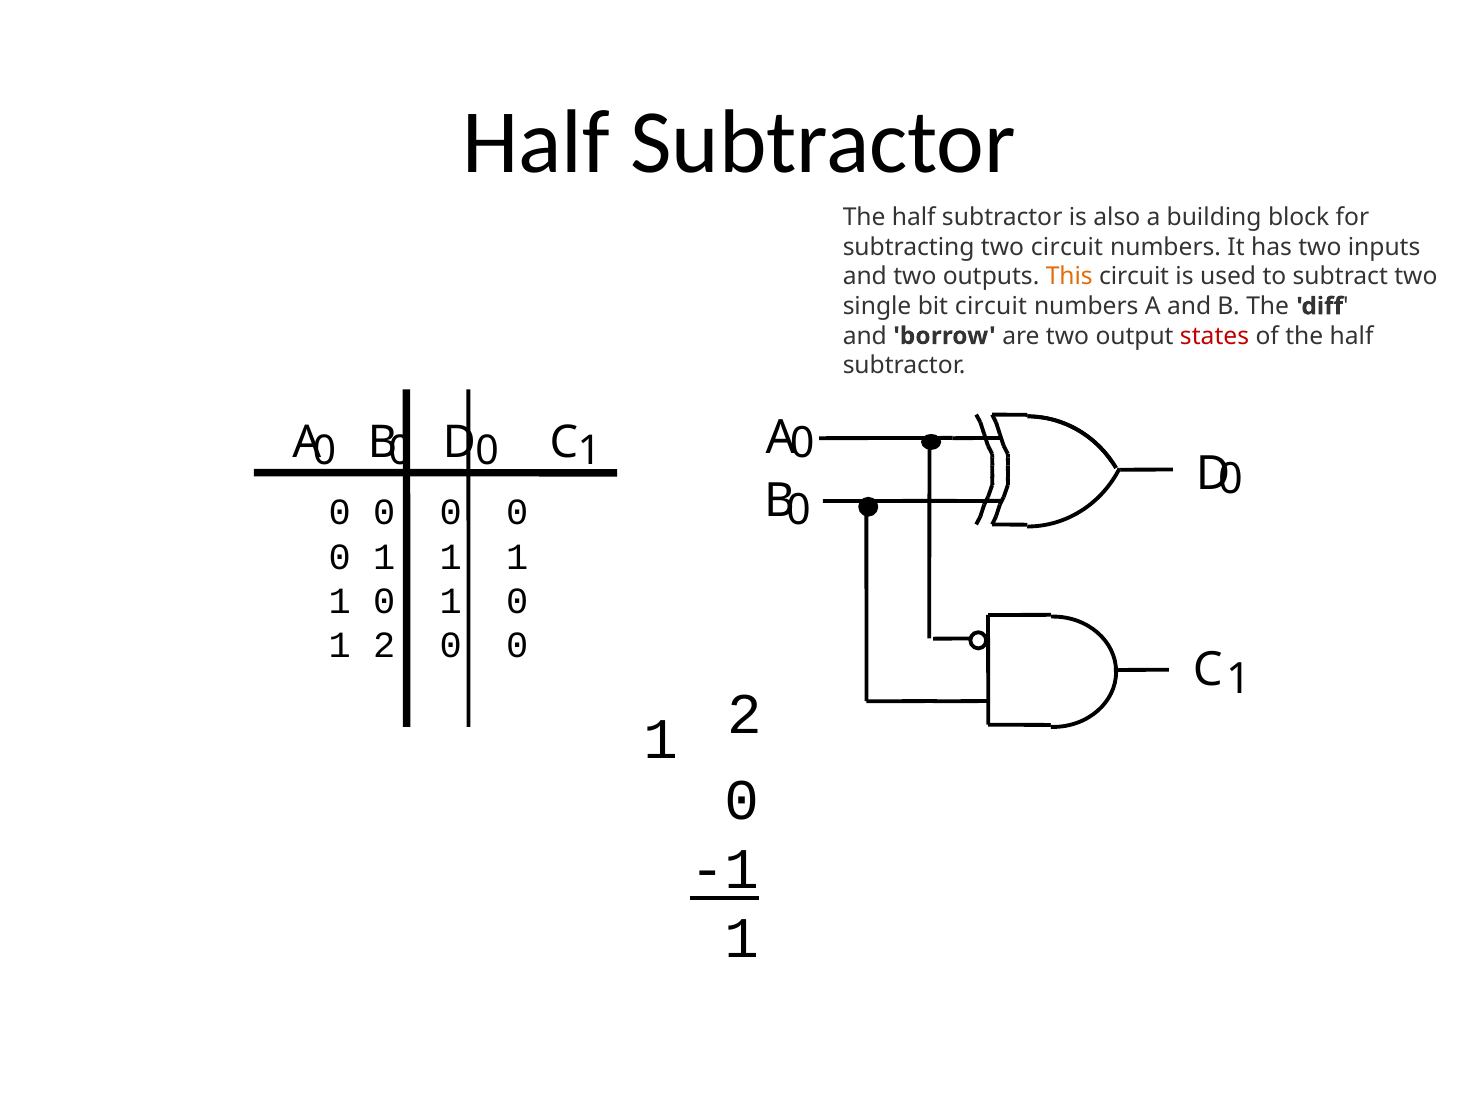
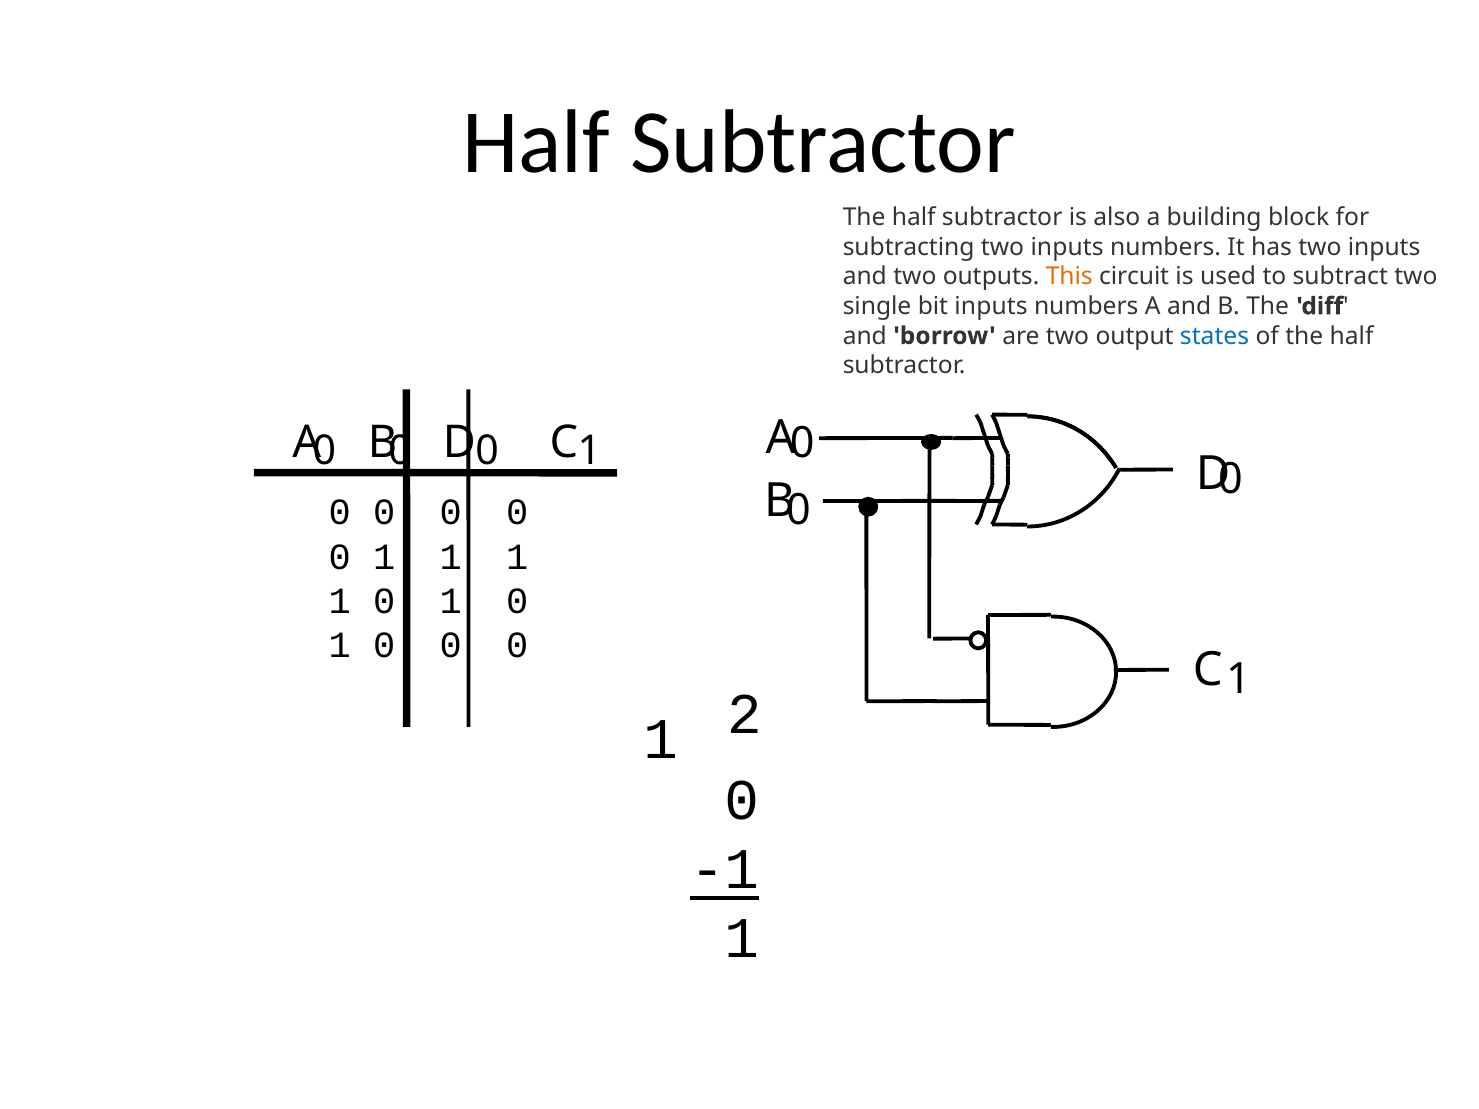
subtracting two circuit: circuit -> inputs (1067, 247)
bit circuit: circuit -> inputs (991, 306)
states colour: red -> blue (1215, 336)
2: 2 -> 0 (384, 646)
